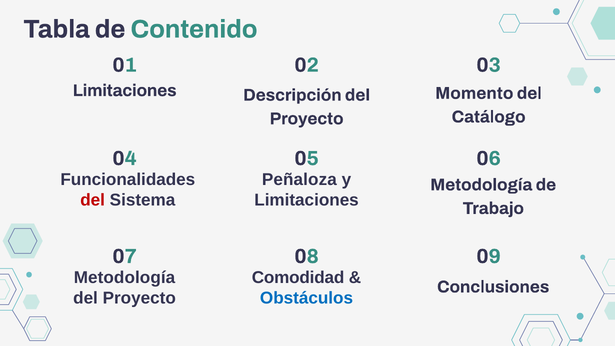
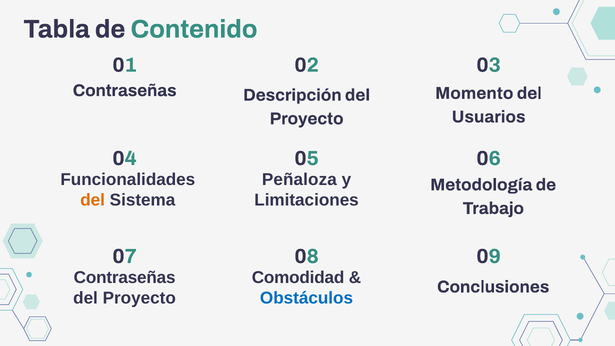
Limitaciones: Limitaciones -> Contraseñas (125, 90)
Catálogo: Catálogo -> Usuarios (489, 117)
del colour: red -> orange (93, 200)
Metodología: Metodología -> Contraseñas (125, 278)
